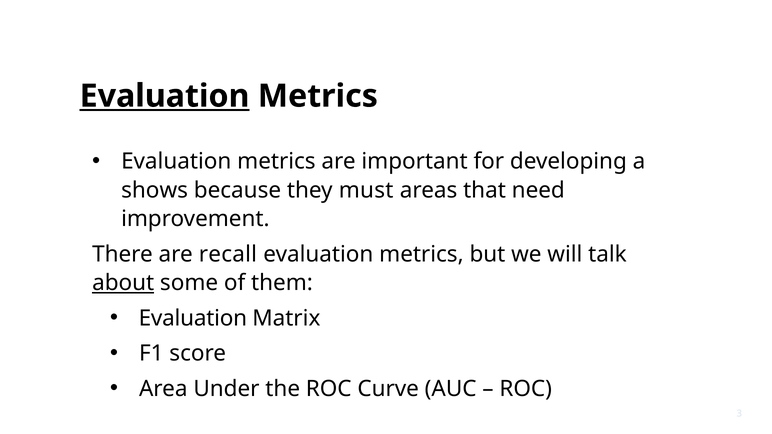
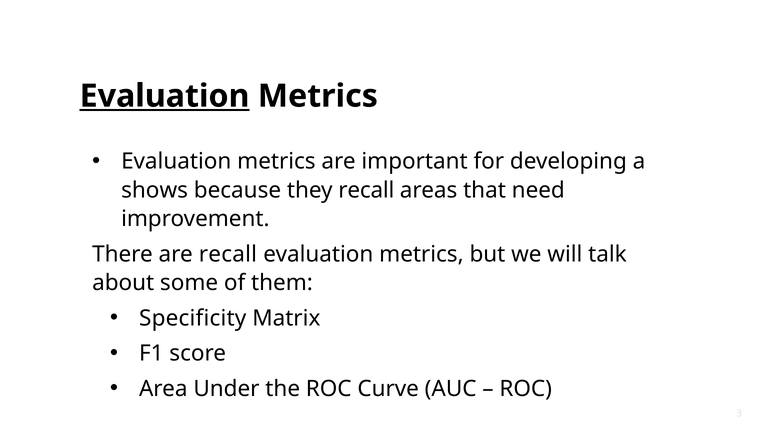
they must: must -> recall (366, 190)
about underline: present -> none (123, 283)
Evaluation: Evaluation -> Specificity (193, 318)
